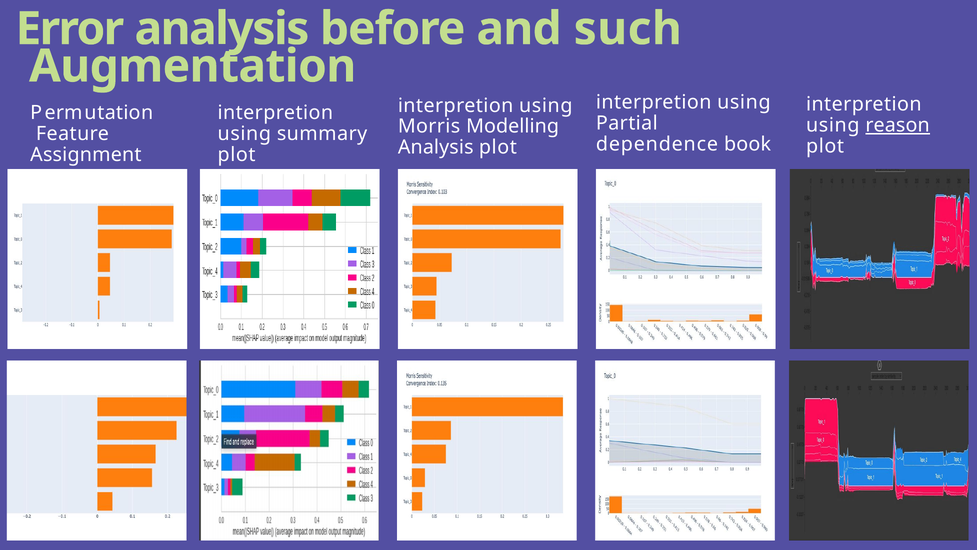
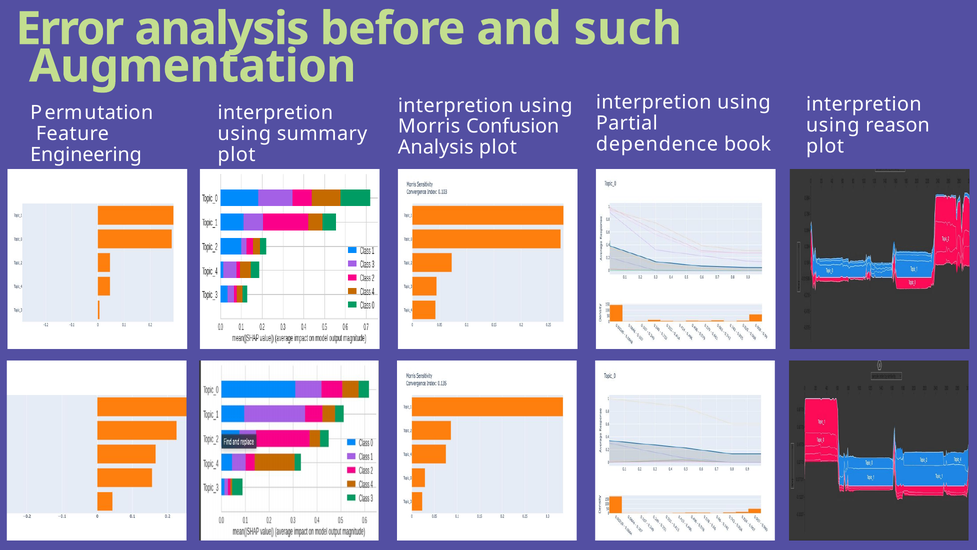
reason underline: present -> none (898, 125)
Modelling: Modelling -> Confusion (513, 126)
Assignment: Assignment -> Engineering (86, 154)
